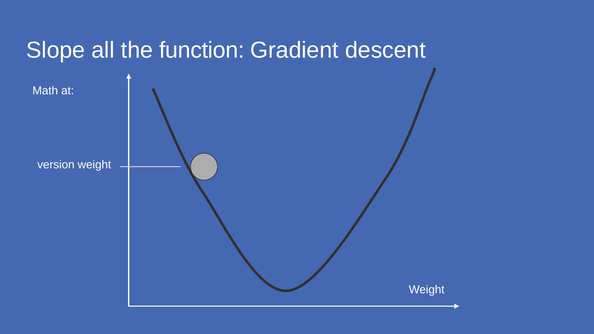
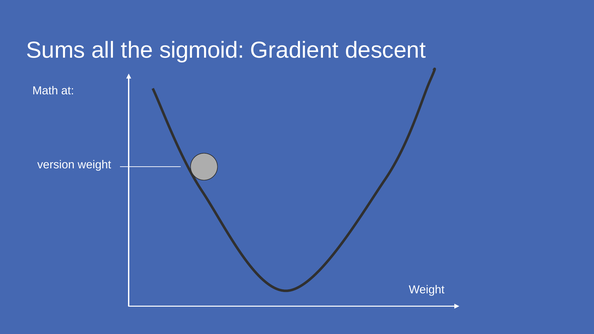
Slope: Slope -> Sums (56, 50)
function: function -> sigmoid (202, 50)
